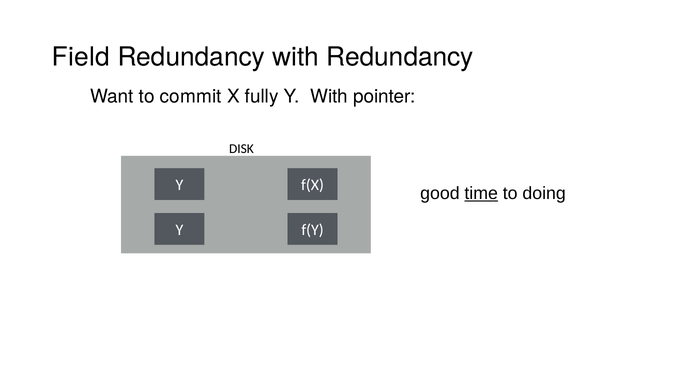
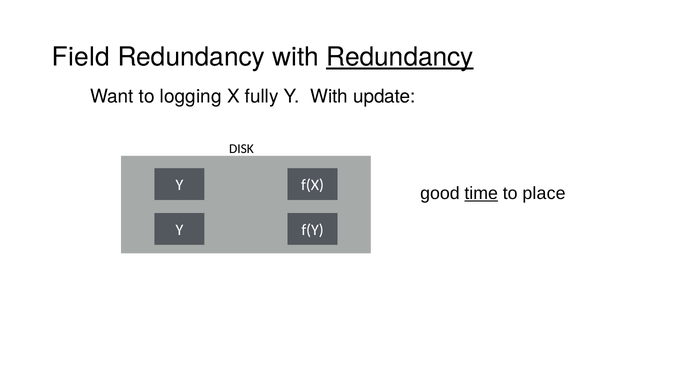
Redundancy underline: none -> present (400, 57)
commit: commit -> logging (191, 96)
pointer: pointer -> update (384, 96)
doing: doing -> place (544, 193)
